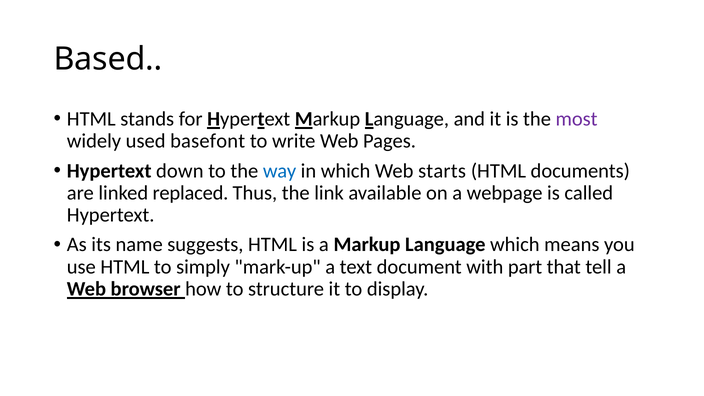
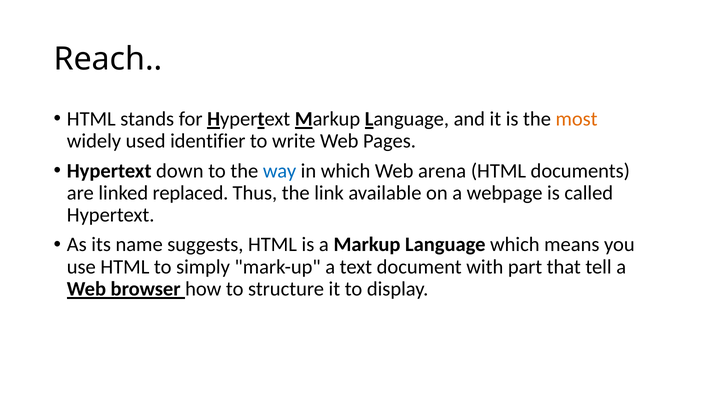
Based: Based -> Reach (108, 59)
most colour: purple -> orange (577, 119)
basefont: basefont -> identifier (208, 141)
starts: starts -> arena (442, 171)
